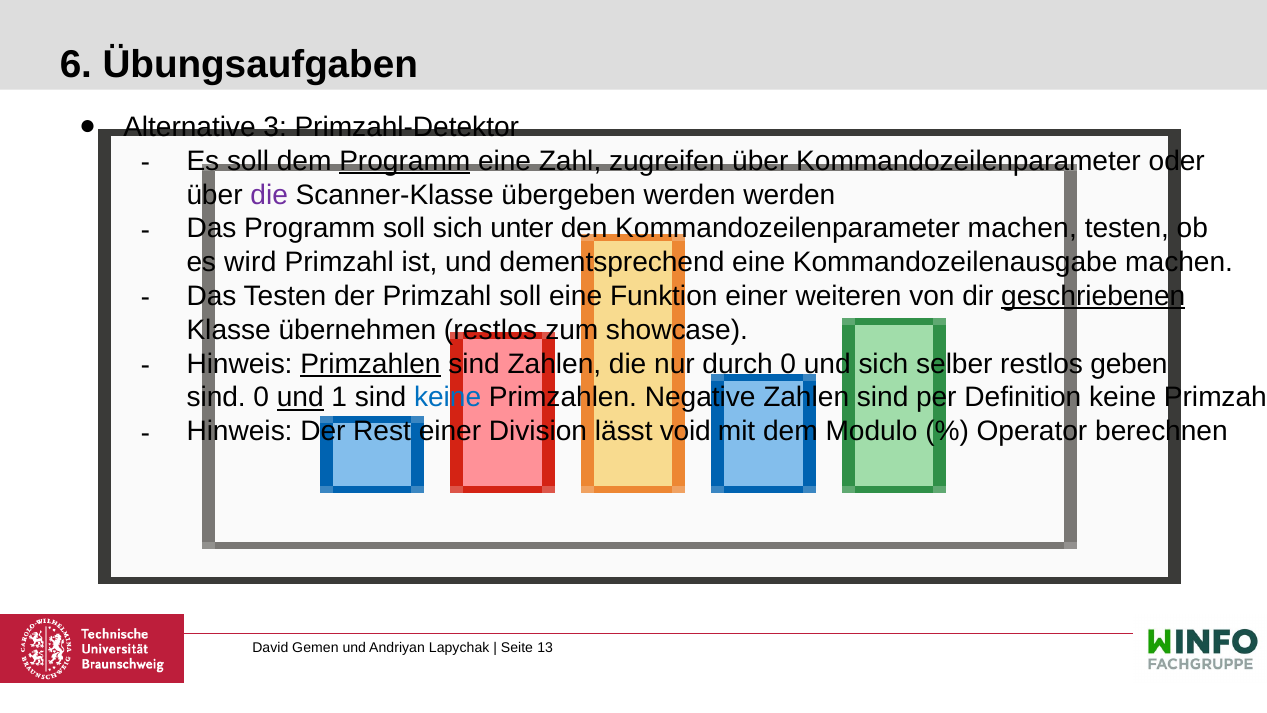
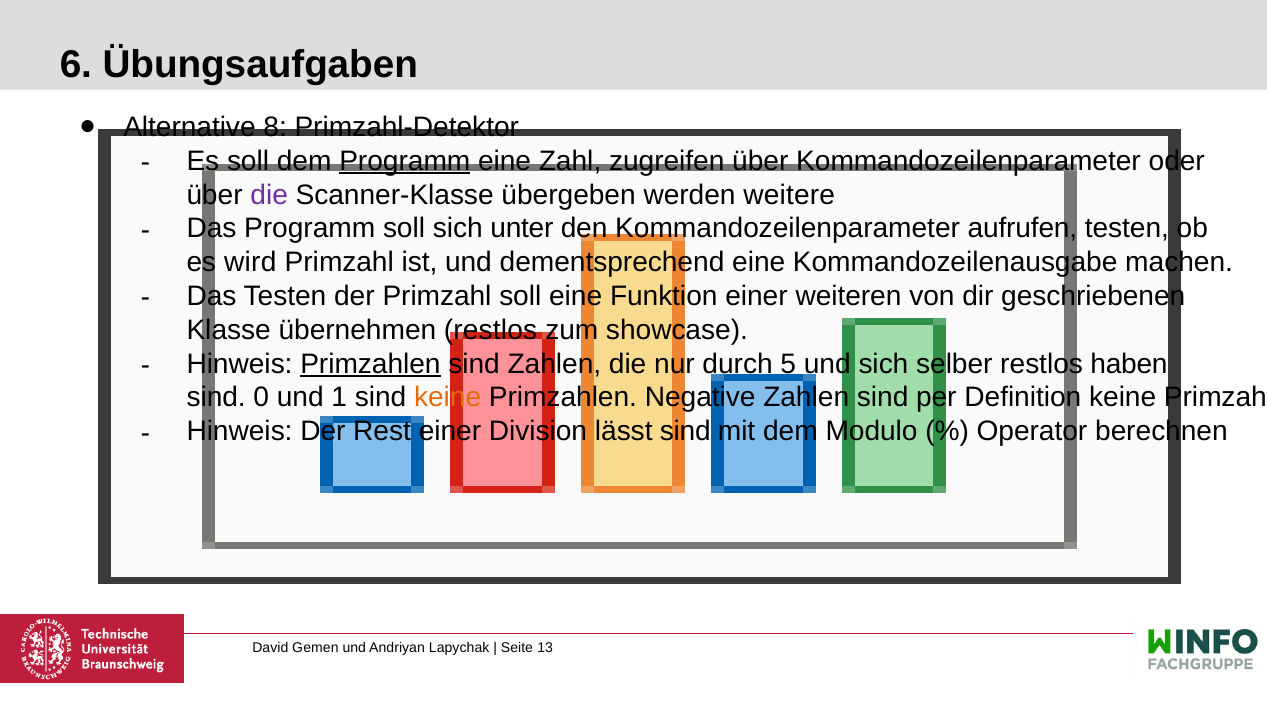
3: 3 -> 8 (275, 127)
werden werden: werden -> weitere (789, 195)
Kommandozeilenparameter machen: machen -> aufrufen (1022, 229)
geschriebenen underline: present -> none (1093, 296)
durch 0: 0 -> 5 (788, 364)
geben: geben -> haben (1129, 364)
und underline: present -> none (300, 397)
keine colour: blue -> orange (448, 397)
lässt void: void -> sind (685, 431)
